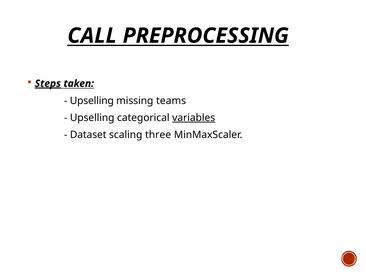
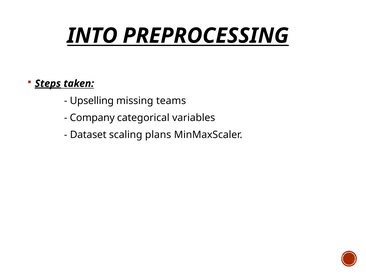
CALL: CALL -> INTO (92, 36)
Upselling: Upselling -> Company (92, 118)
variables underline: present -> none (194, 118)
three: three -> plans (158, 135)
